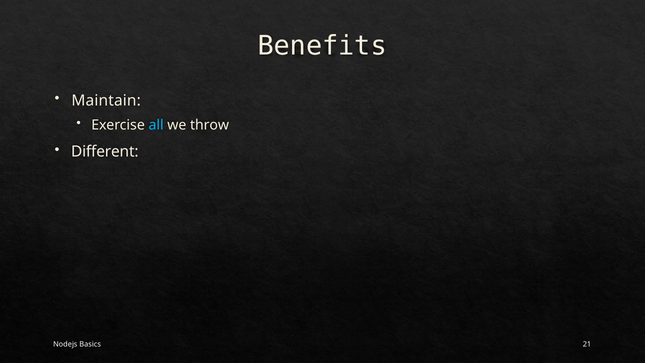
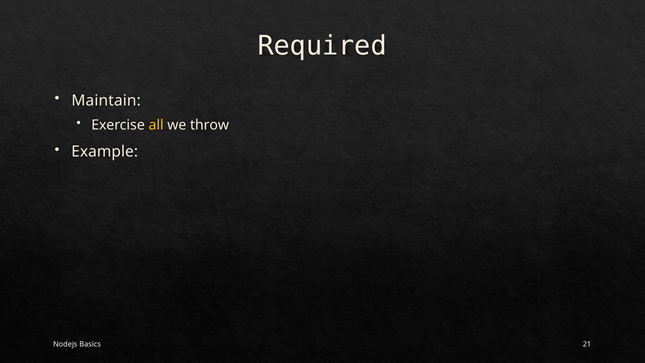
Benefits: Benefits -> Required (322, 46)
all colour: light blue -> yellow (156, 125)
Different: Different -> Example (105, 152)
